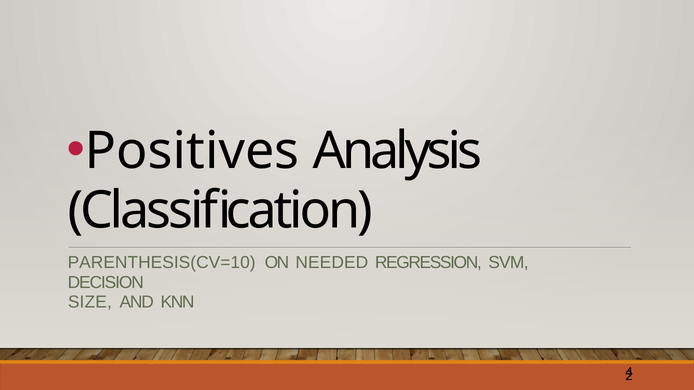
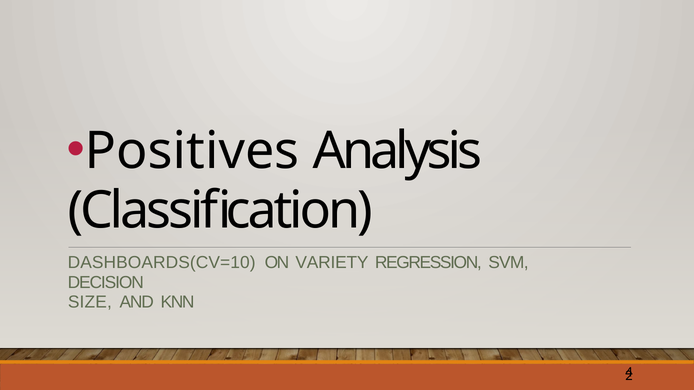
PARENTHESIS(CV=10: PARENTHESIS(CV=10 -> DASHBOARDS(CV=10 (162, 263)
NEEDED: NEEDED -> VARIETY (332, 263)
